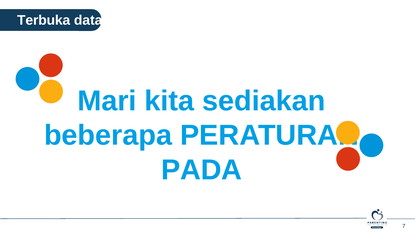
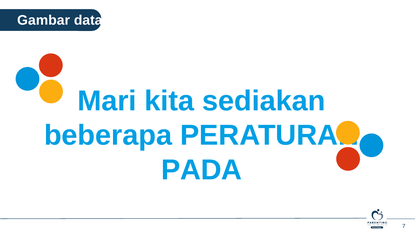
Terbuka: Terbuka -> Gambar (44, 20)
